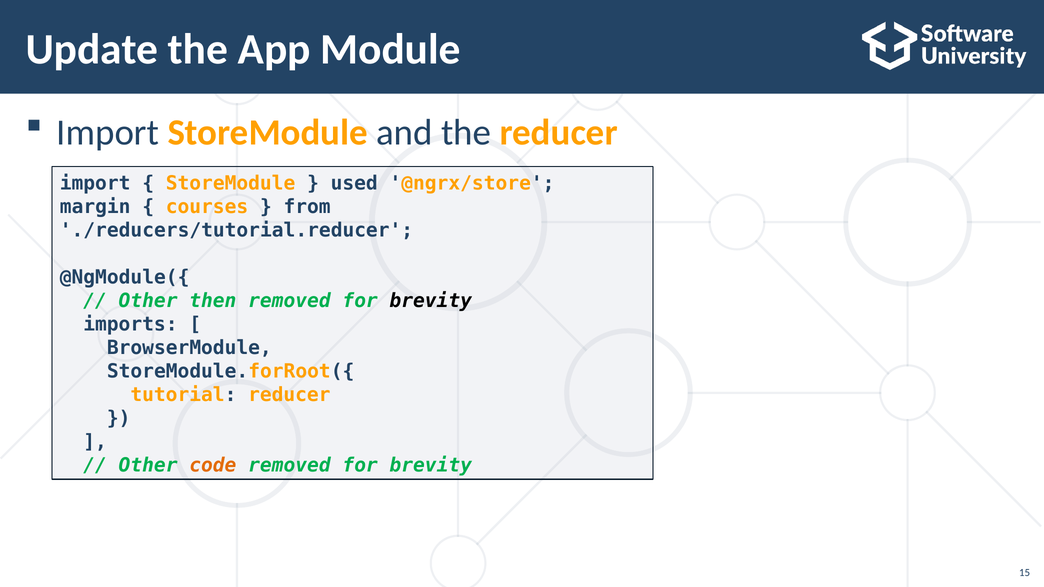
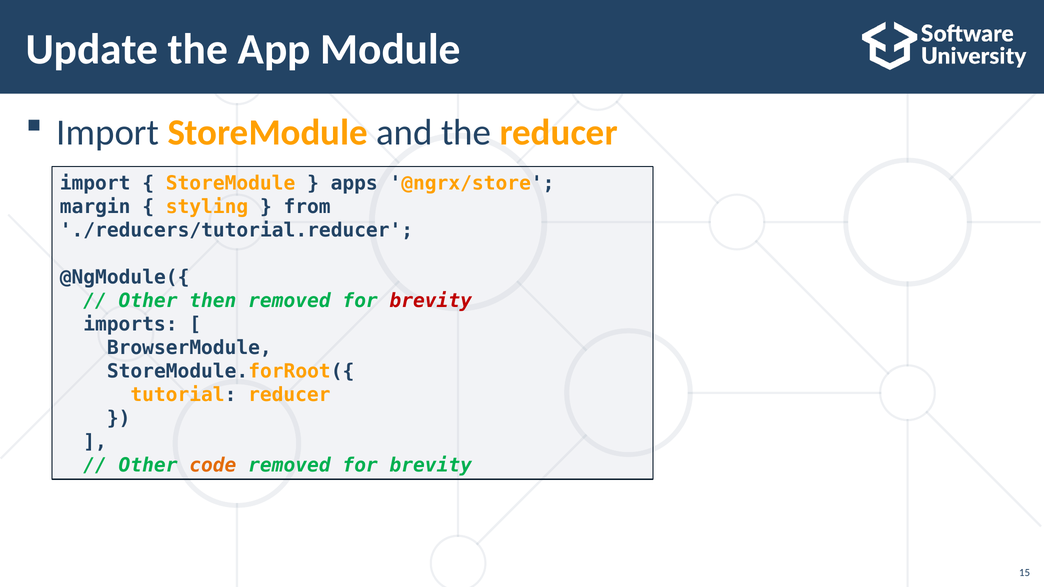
used: used -> apps (354, 183)
courses: courses -> styling (207, 207)
brevity colour: black -> red (431, 301)
